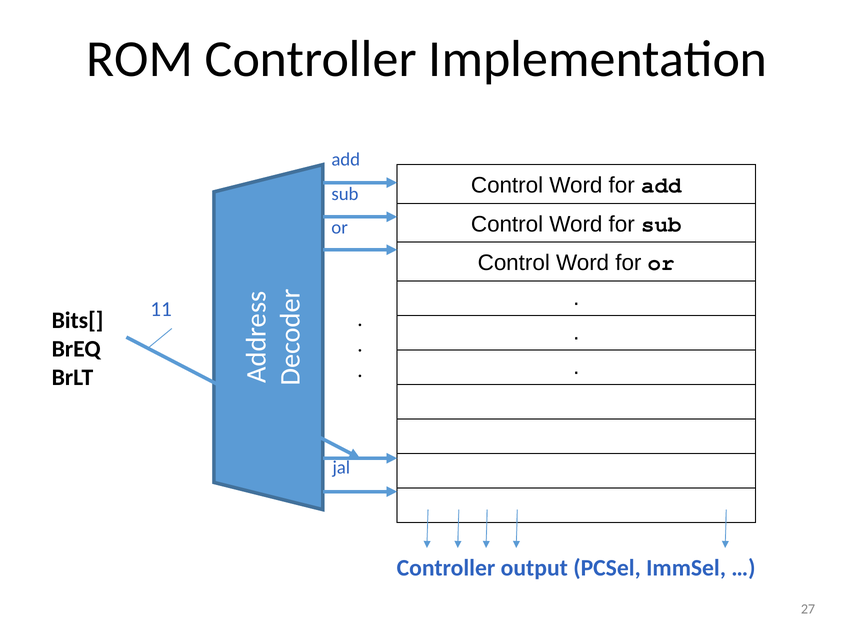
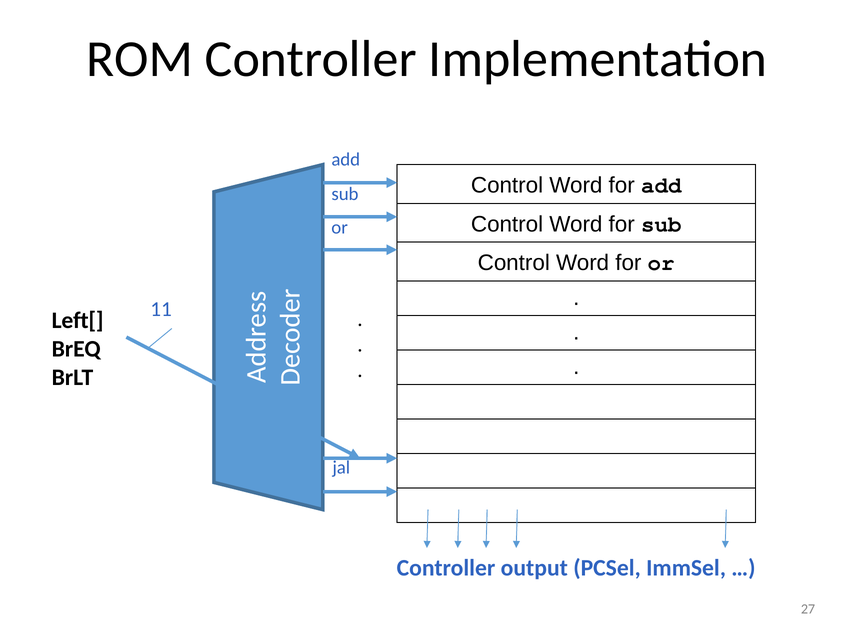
Bits[: Bits[ -> Left[ (78, 321)
